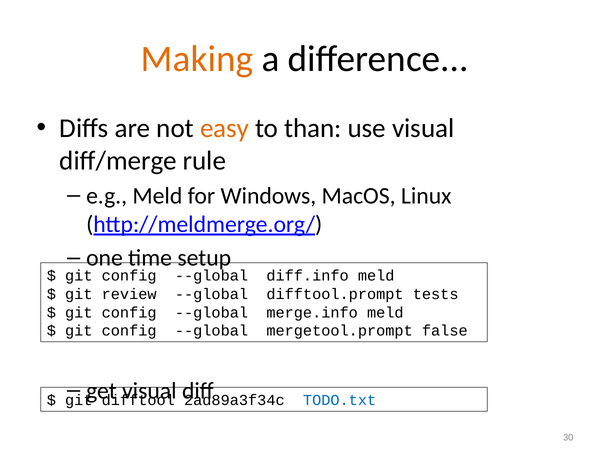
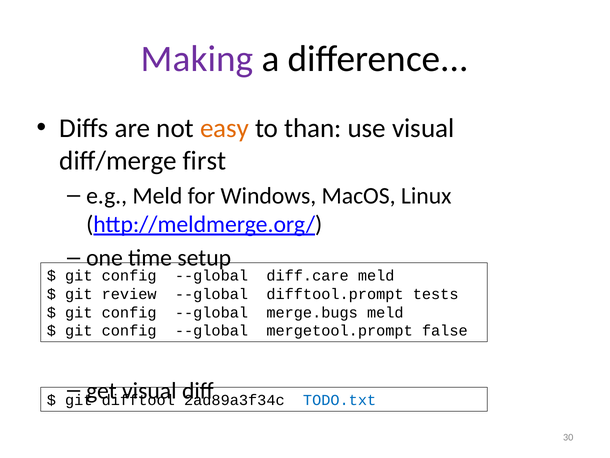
Making colour: orange -> purple (197, 59)
rule: rule -> first (204, 161)
diff.info: diff.info -> diff.care (308, 276)
merge.info: merge.info -> merge.bugs (312, 312)
